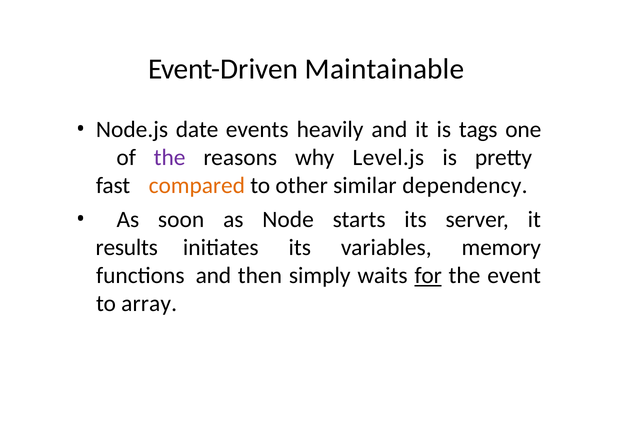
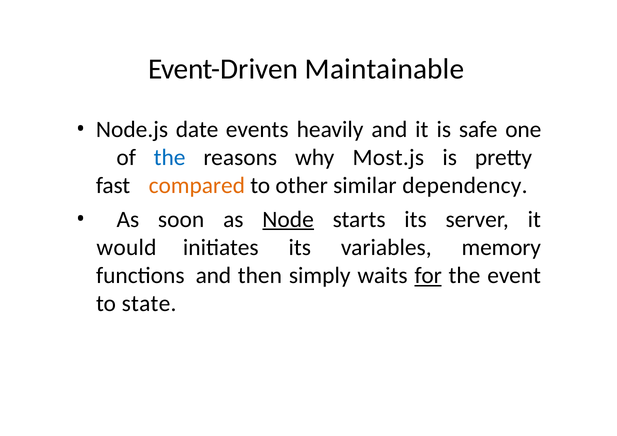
tags: tags -> safe (478, 129)
the colour: purple -> blue (170, 158)
Level.js: Level.js -> Most.js (388, 158)
Node underline: none -> present (288, 219)
results: results -> would (126, 248)
array: array -> state (149, 304)
